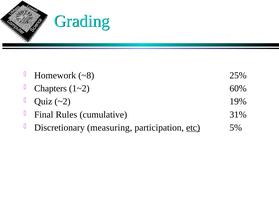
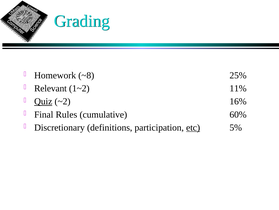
Chapters: Chapters -> Relevant (50, 88)
60%: 60% -> 11% (238, 88)
Quiz underline: none -> present (43, 101)
19%: 19% -> 16% (238, 101)
31%: 31% -> 60% (238, 114)
measuring: measuring -> definitions (110, 127)
